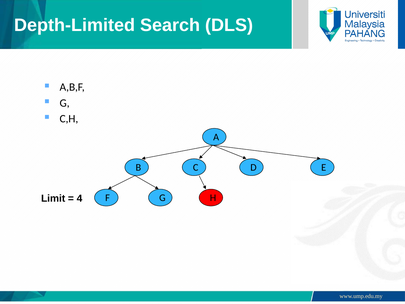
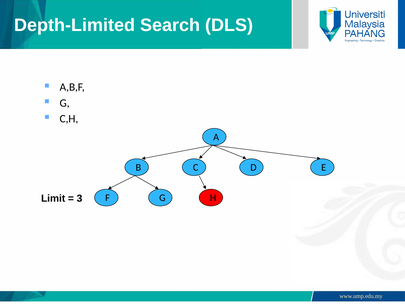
4: 4 -> 3 (80, 198)
